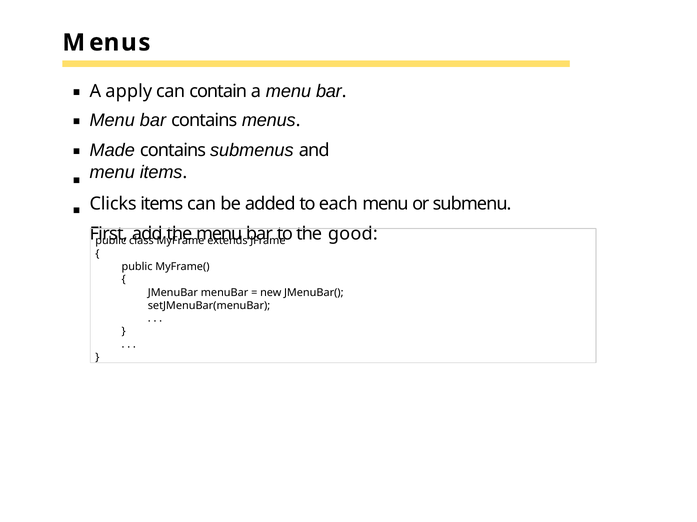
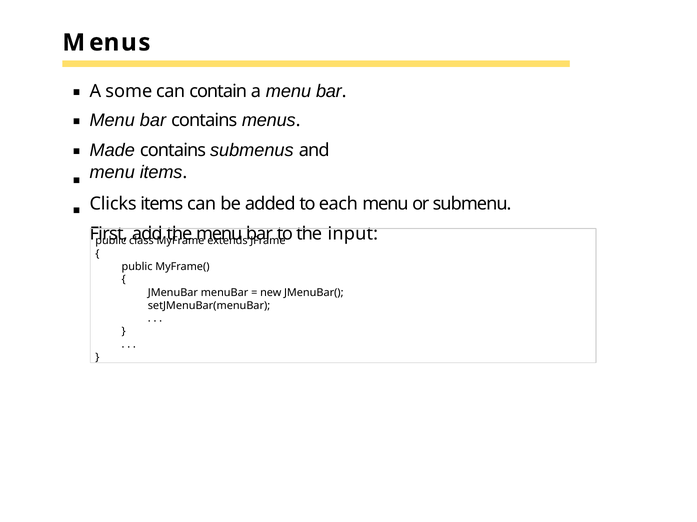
apply: apply -> some (129, 91)
good: good -> input (353, 234)
